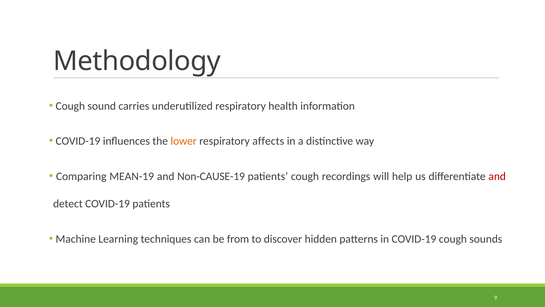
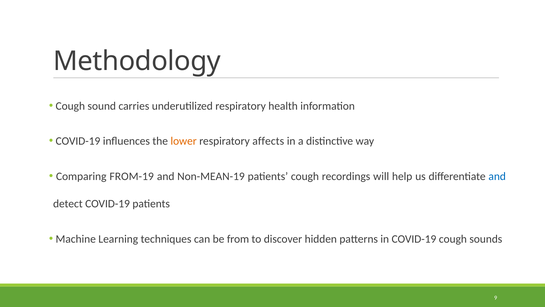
MEAN-19: MEAN-19 -> FROM-19 (132, 176)
Non-CAUSE-19: Non-CAUSE-19 -> Non-MEAN-19 (211, 176)
and colour: red -> blue (497, 176)
